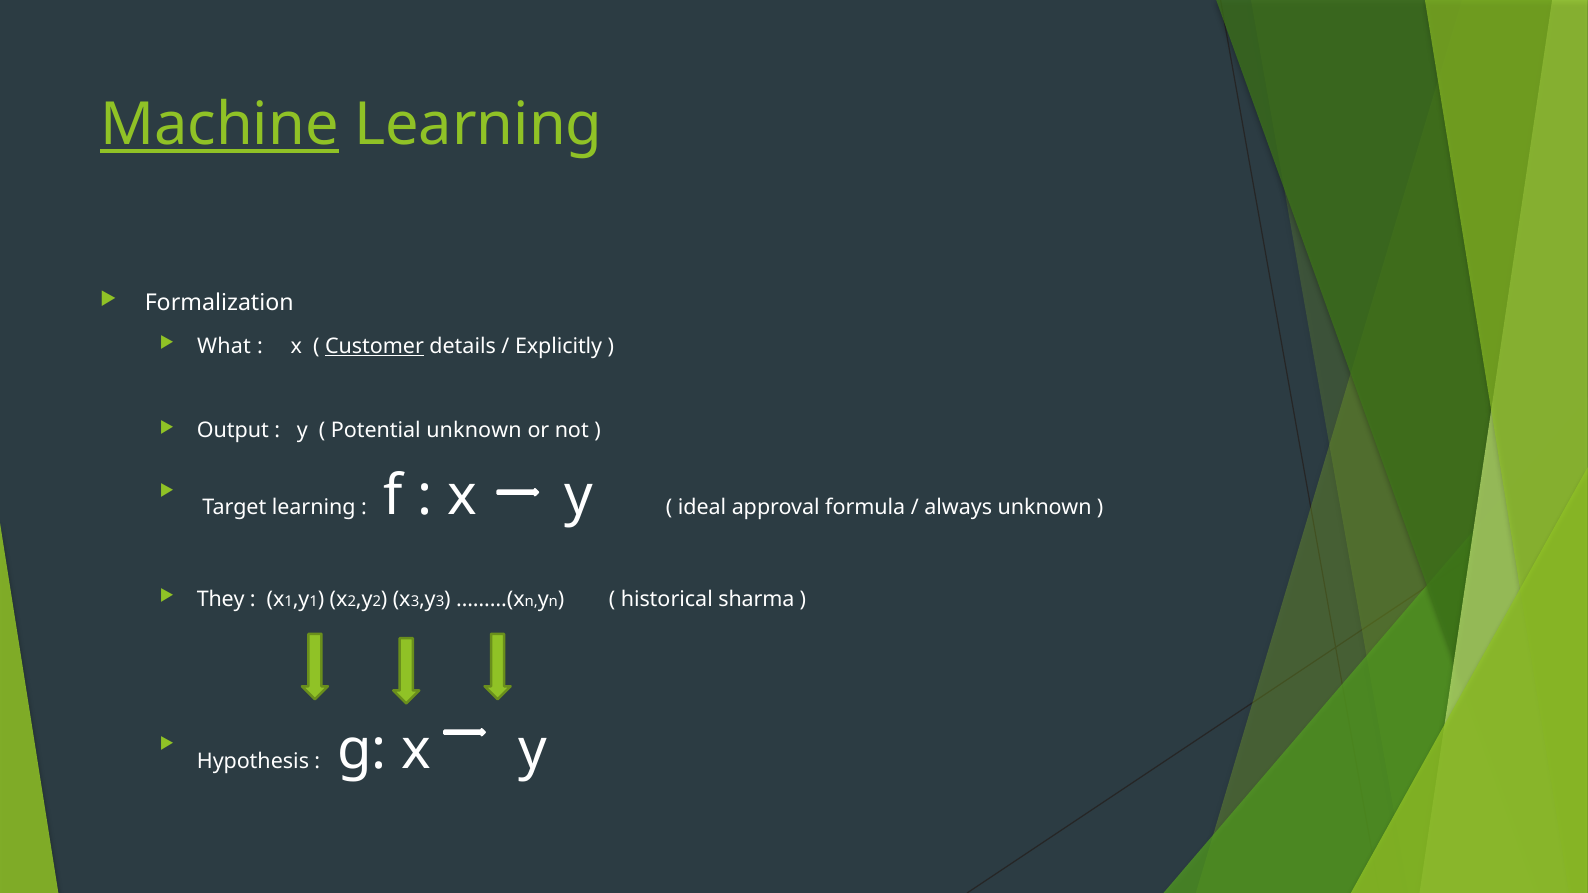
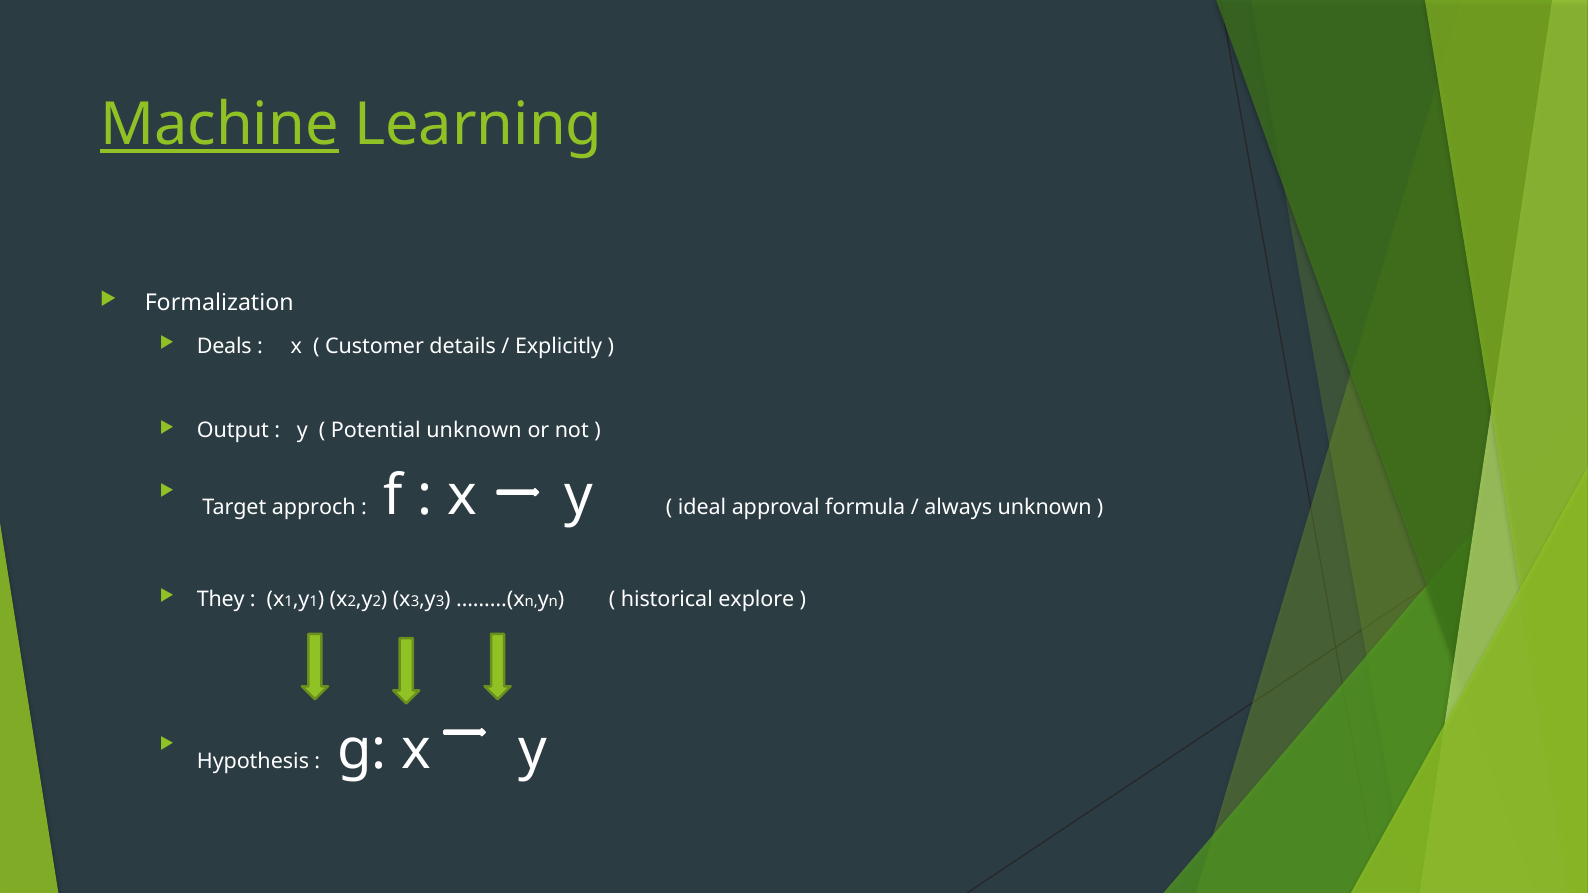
What: What -> Deals (224, 346)
Customer underline: present -> none (374, 346)
Target learning: learning -> approch (314, 508)
sharma: sharma -> explore (756, 600)
